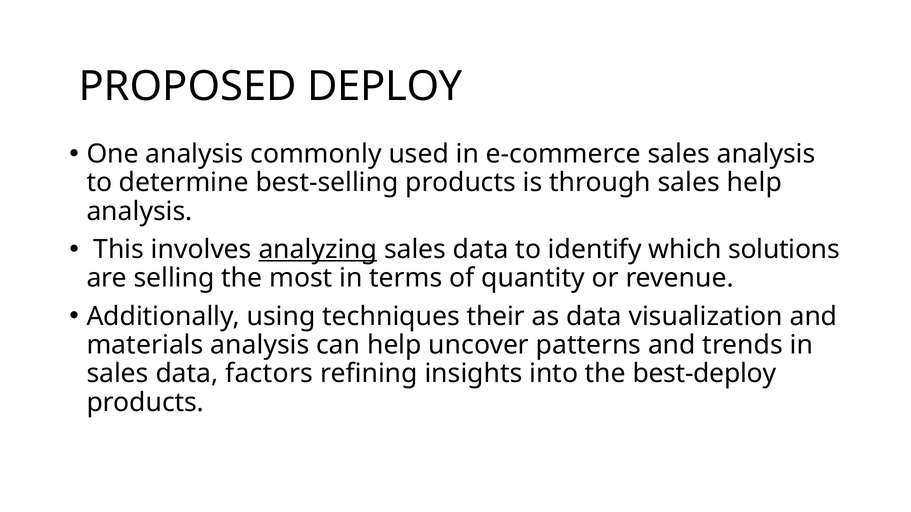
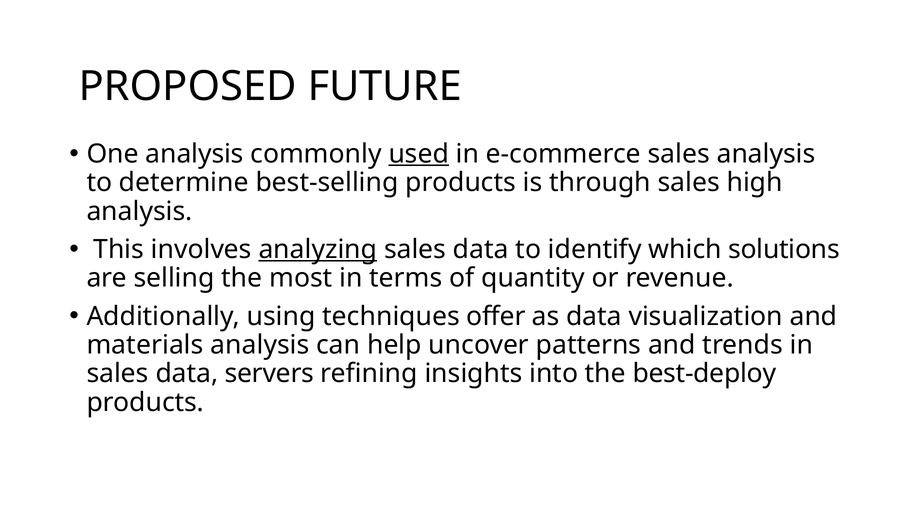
DEPLOY: DEPLOY -> FUTURE (385, 87)
used underline: none -> present (419, 154)
sales help: help -> high (755, 183)
their: their -> offer (496, 317)
factors: factors -> servers (269, 374)
